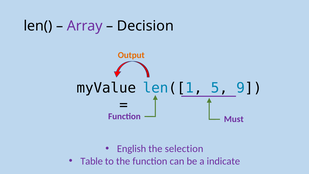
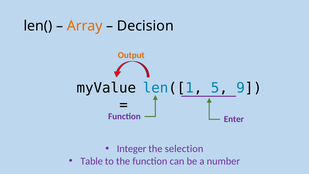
Array colour: purple -> orange (85, 26)
Must: Must -> Enter (234, 119)
English: English -> Integer (132, 149)
indicate: indicate -> number (223, 161)
